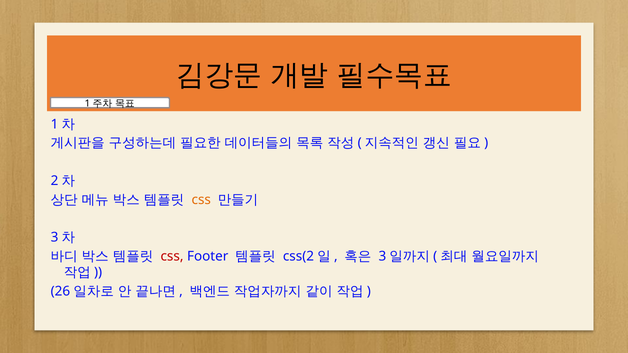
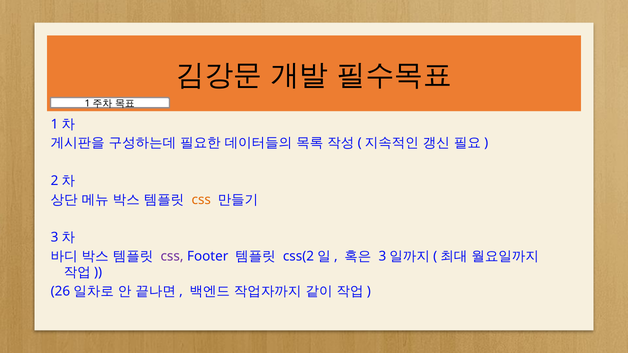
css colour: red -> purple (172, 256)
